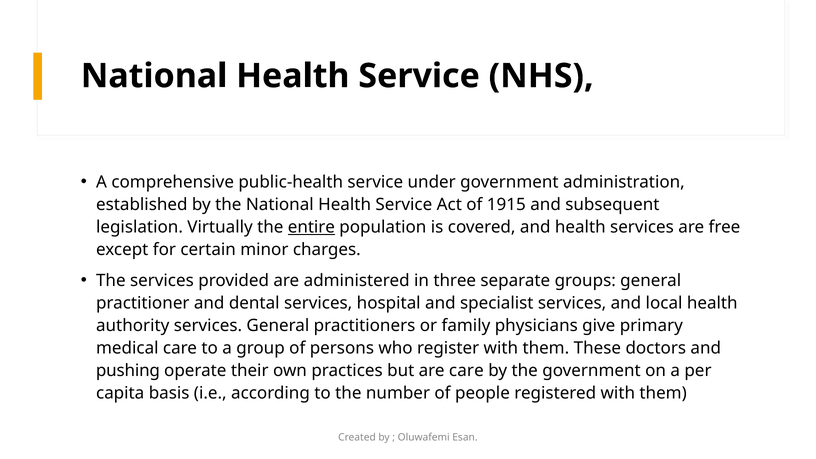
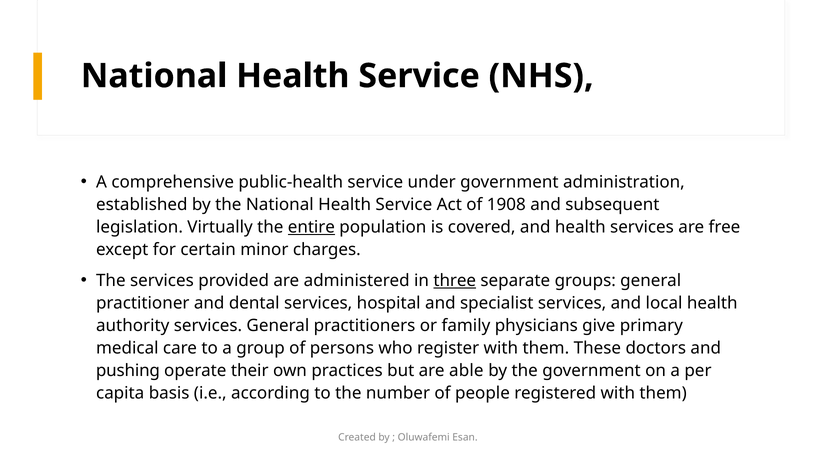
1915: 1915 -> 1908 (506, 205)
three underline: none -> present (455, 281)
are care: care -> able (466, 370)
